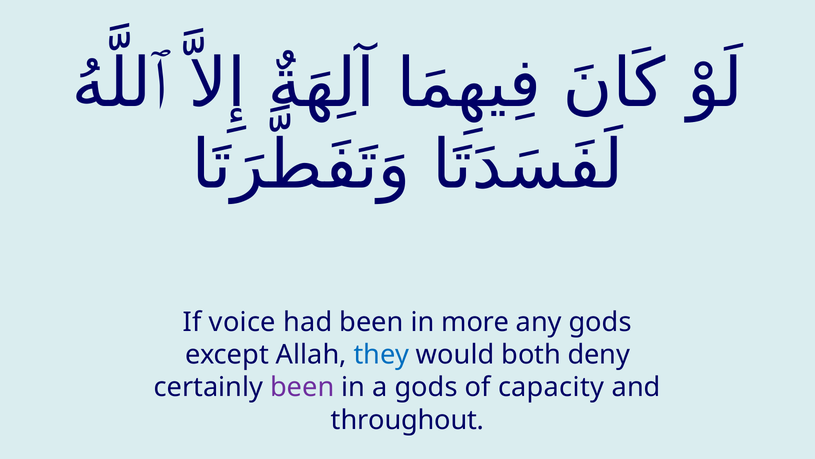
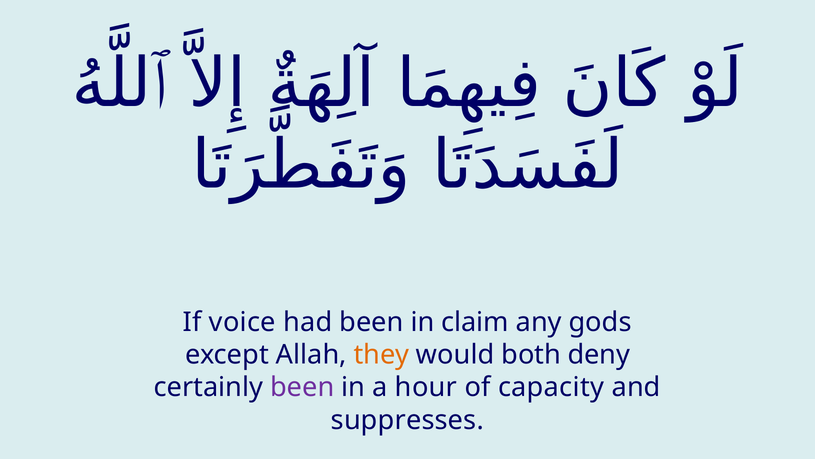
more: more -> claim (475, 322)
they colour: blue -> orange (381, 354)
a gods: gods -> hour (426, 387)
throughout: throughout -> suppresses (407, 420)
